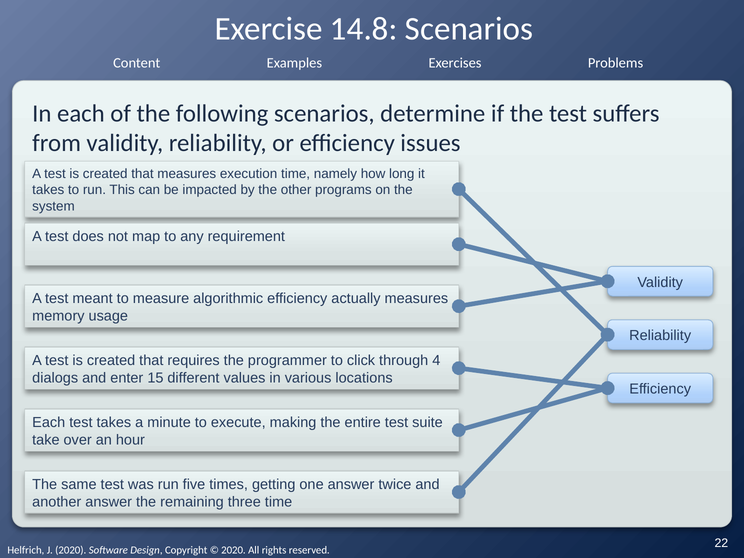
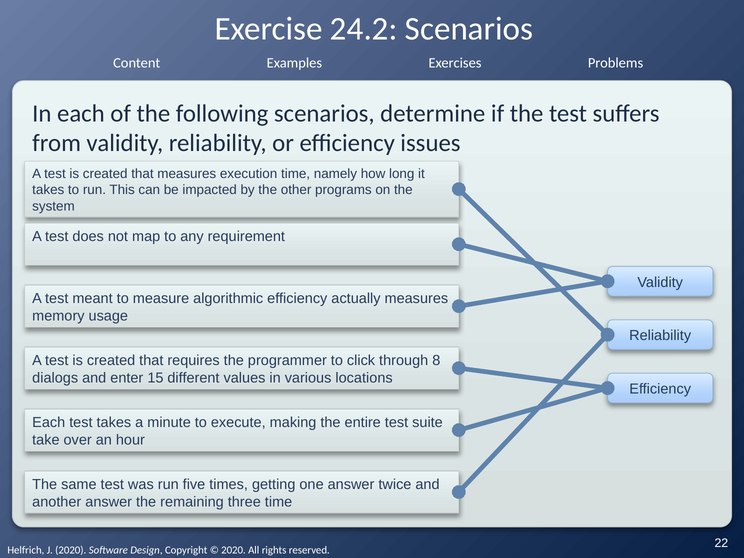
14.8: 14.8 -> 24.2 (364, 29)
4: 4 -> 8 (436, 360)
